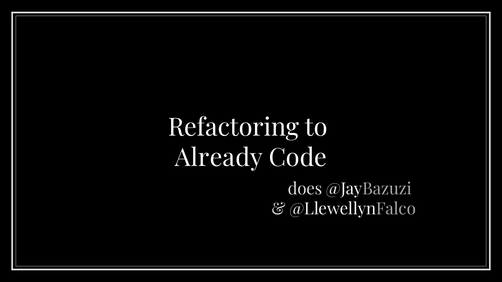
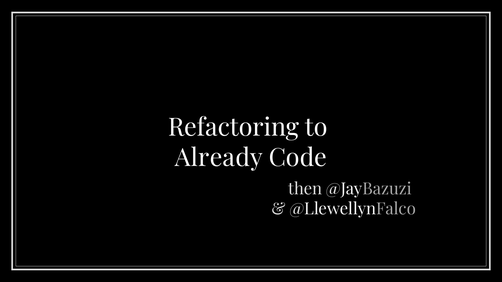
does: does -> then (305, 189)
